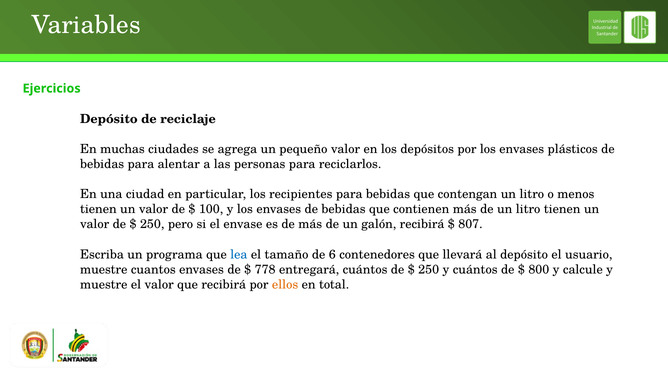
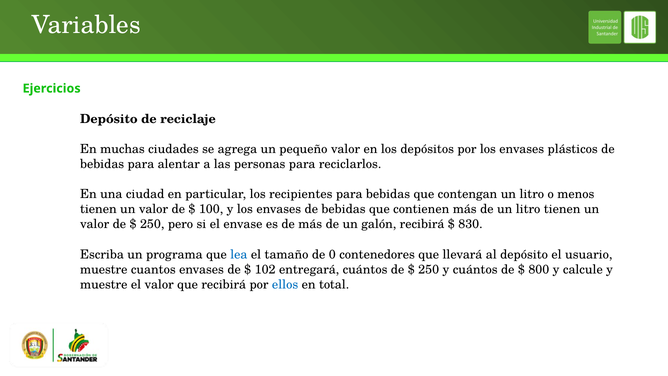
807: 807 -> 830 (470, 224)
6: 6 -> 0 (332, 254)
778: 778 -> 102 (265, 269)
ellos colour: orange -> blue (285, 284)
